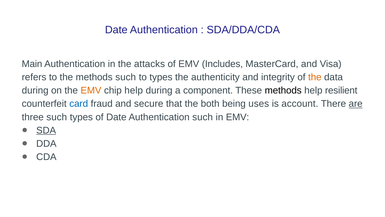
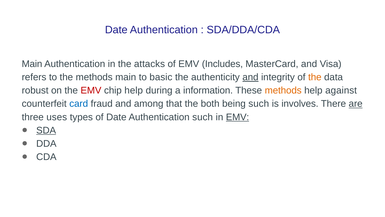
methods such: such -> main (126, 77)
to types: types -> basic (161, 77)
and underline: none -> present (250, 77)
during: during -> robust (35, 90)
EMV colour: orange -> red (91, 90)
component: component -> information (208, 90)
methods colour: black -> orange (283, 90)
resilient: resilient -> against (341, 90)
secure: secure -> among (149, 104)
being uses: uses -> such (259, 104)
account: account -> involves (300, 104)
three such: such -> uses (57, 117)
EMV underline: none -> present (238, 117)
